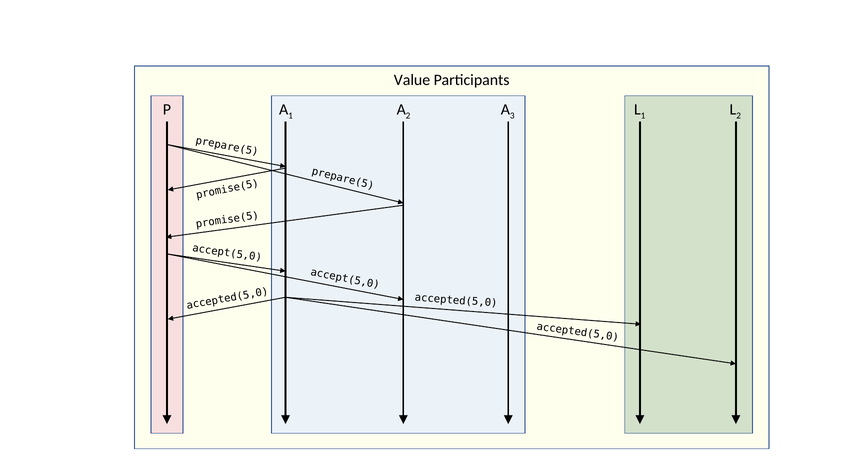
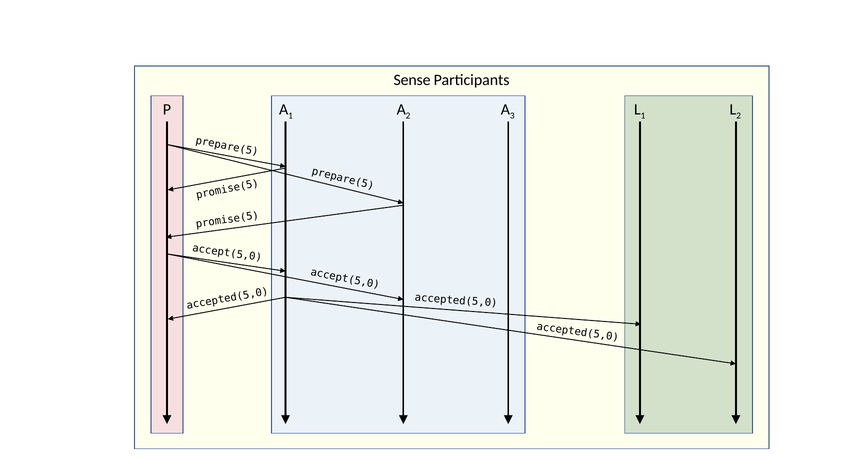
Value: Value -> Sense (412, 80)
